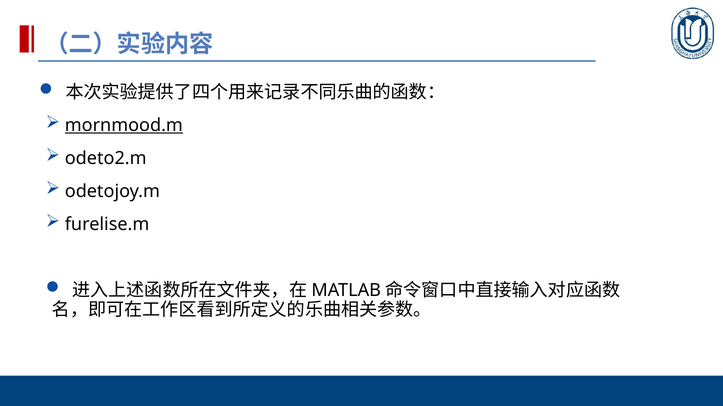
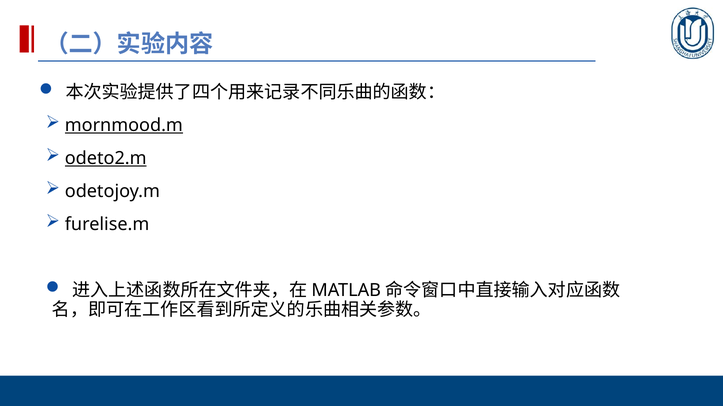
odeto2.m underline: none -> present (106, 158)
